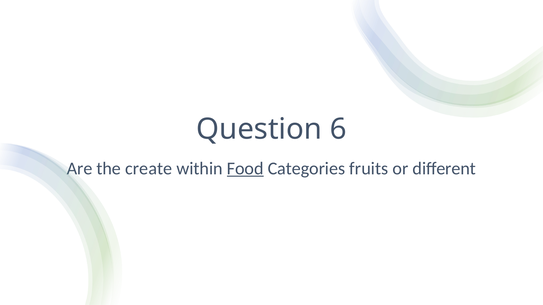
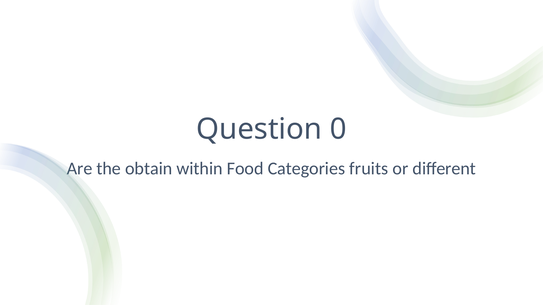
6: 6 -> 0 (338, 129)
create: create -> obtain (149, 169)
Food underline: present -> none (245, 169)
